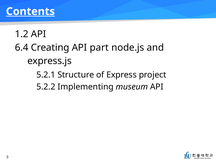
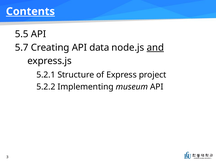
1.2: 1.2 -> 5.5 (22, 34)
6.4: 6.4 -> 5.7 (22, 48)
part: part -> data (99, 48)
and underline: none -> present (155, 48)
